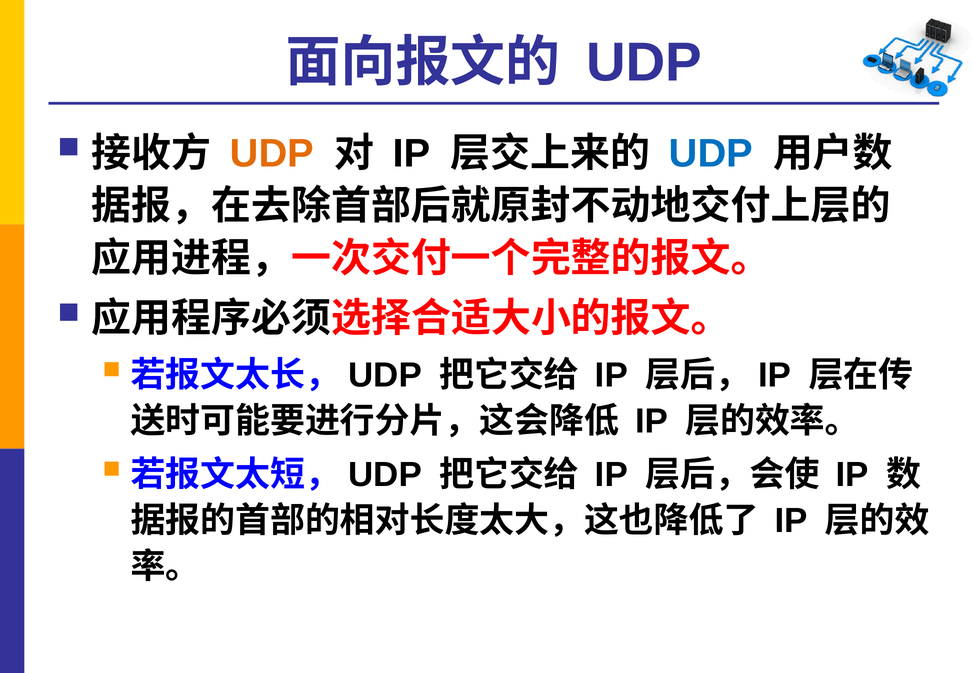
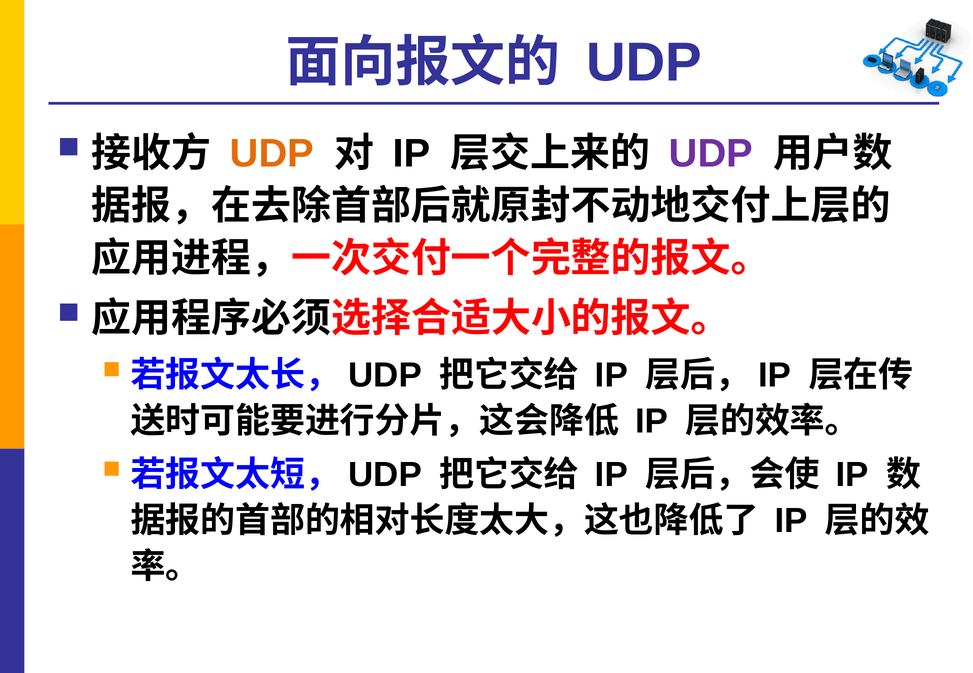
UDP colour: blue -> purple (711, 154)
